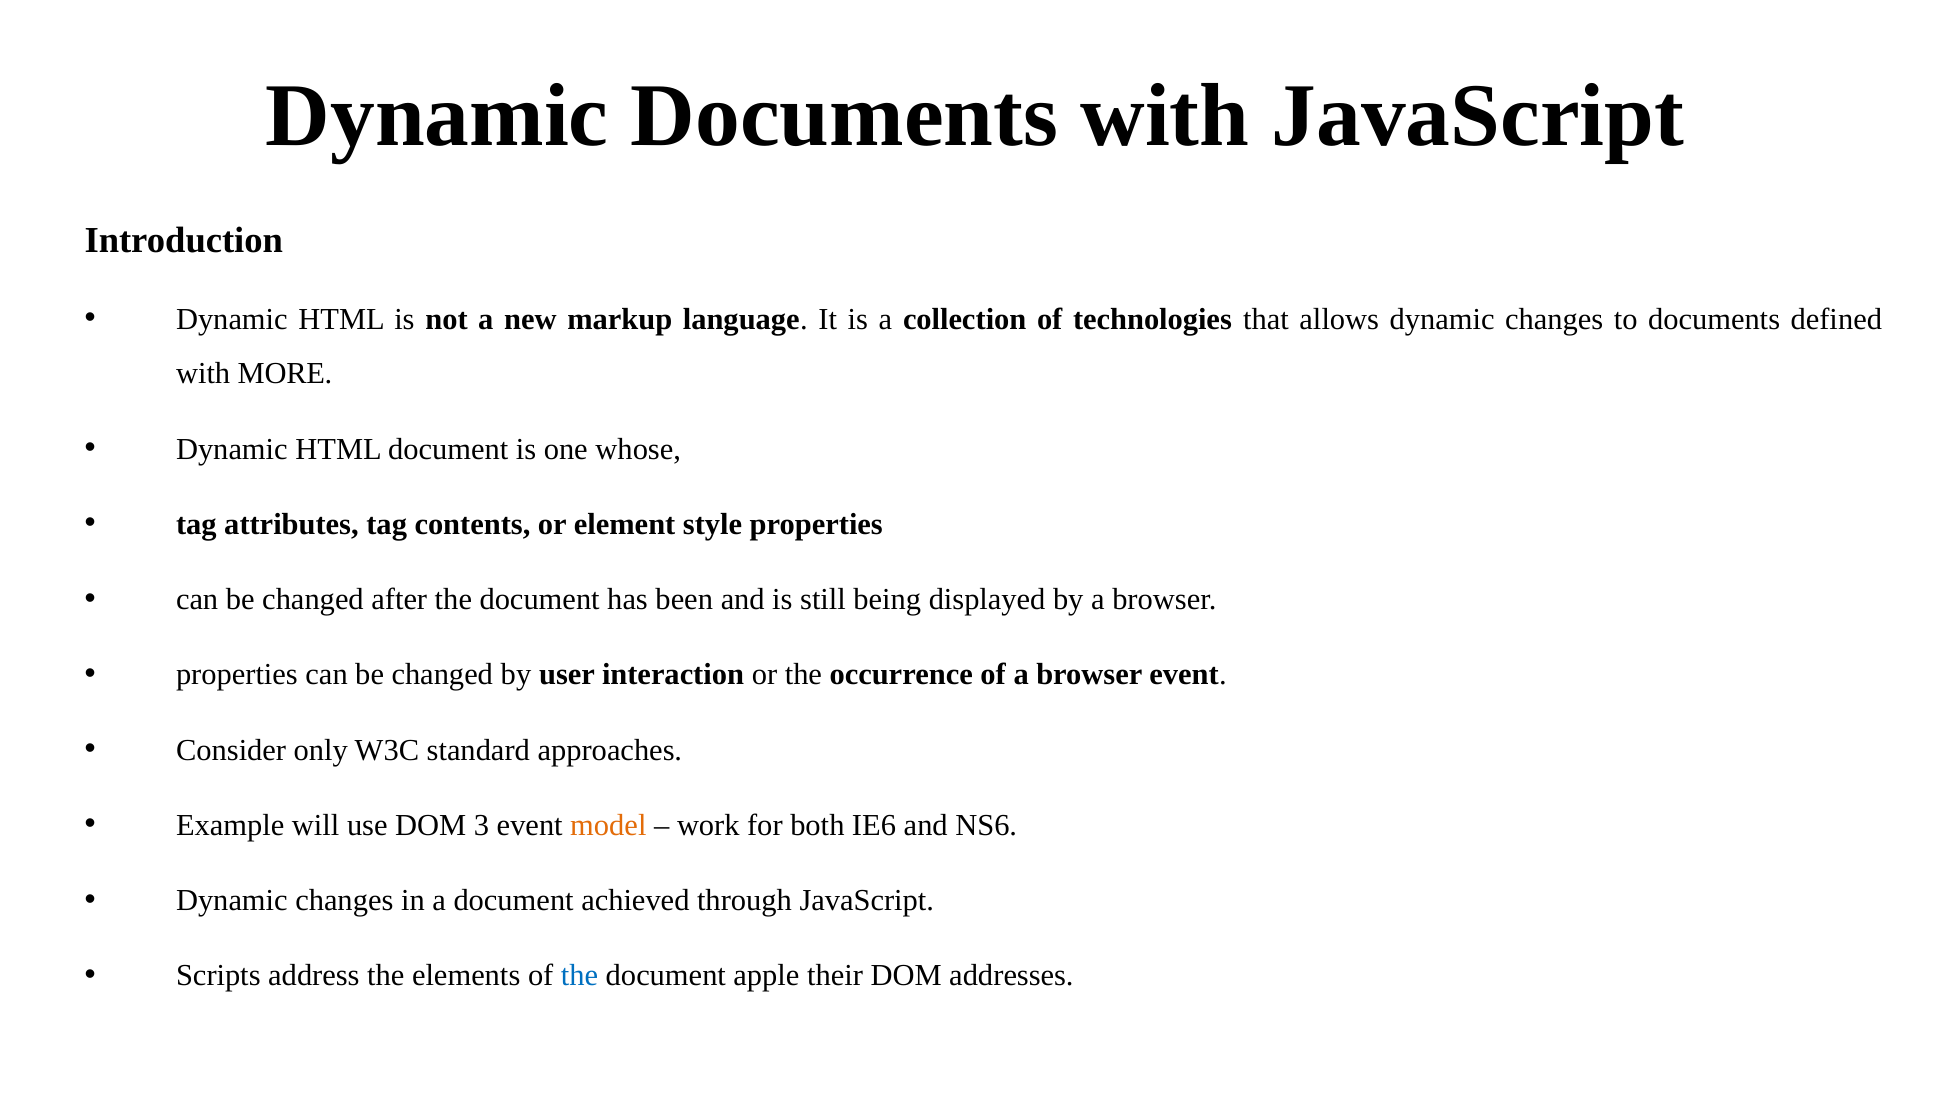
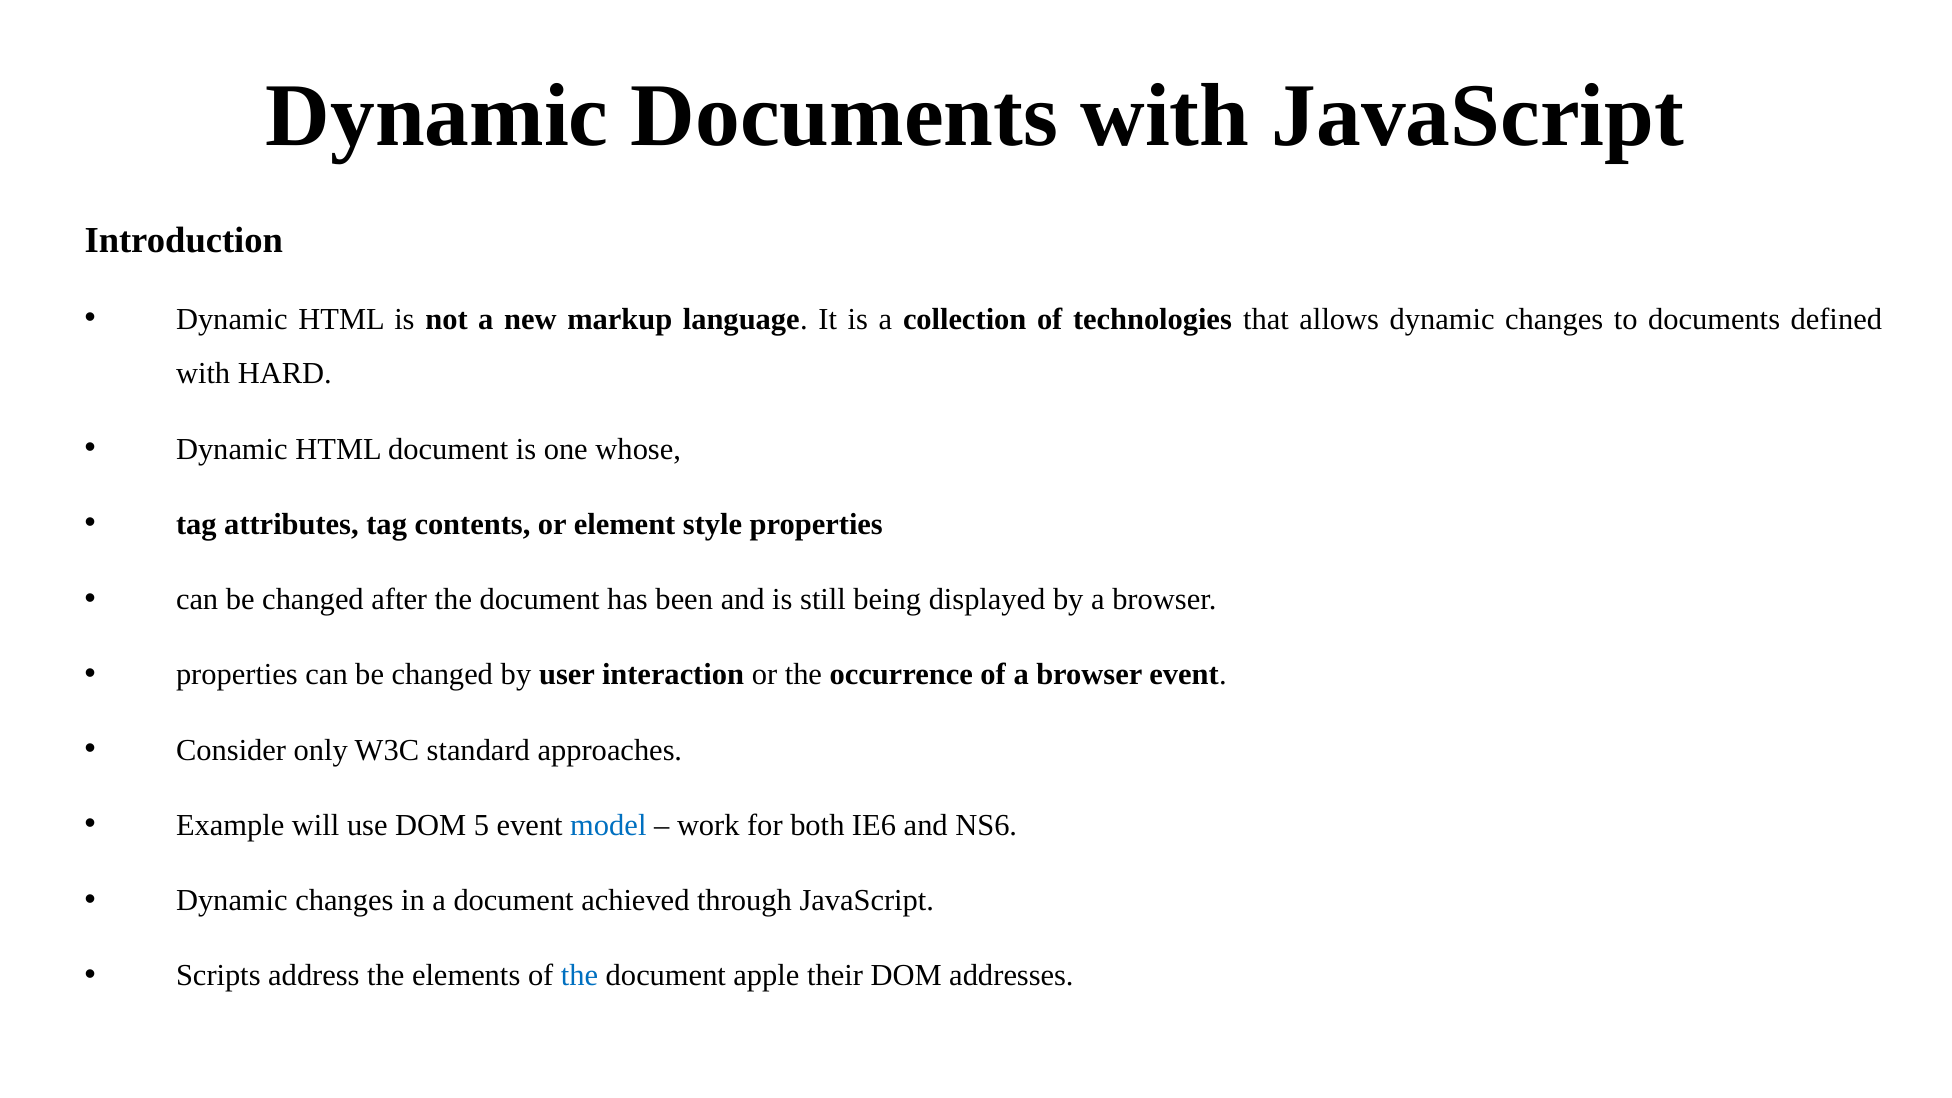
MORE: MORE -> HARD (285, 374)
3: 3 -> 5 (482, 825)
model colour: orange -> blue (608, 825)
